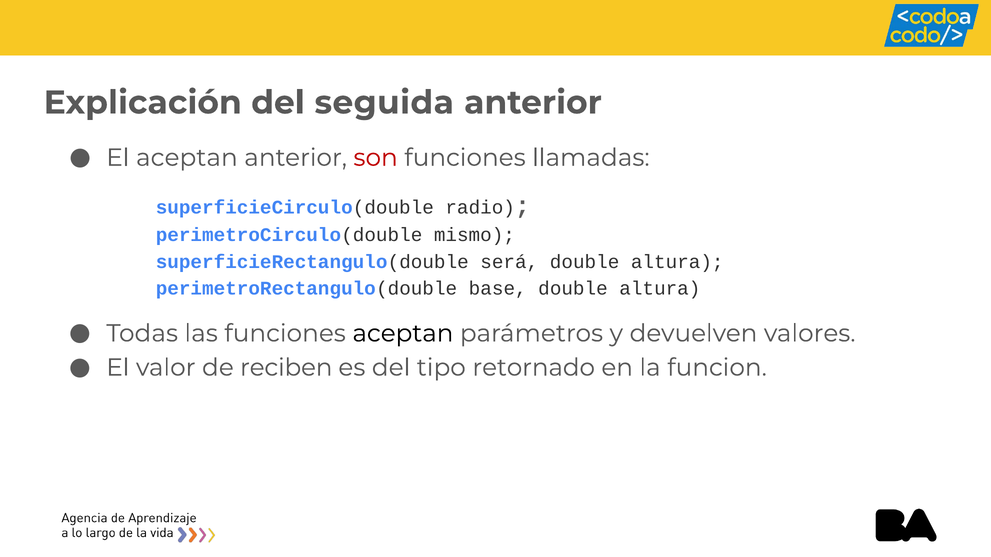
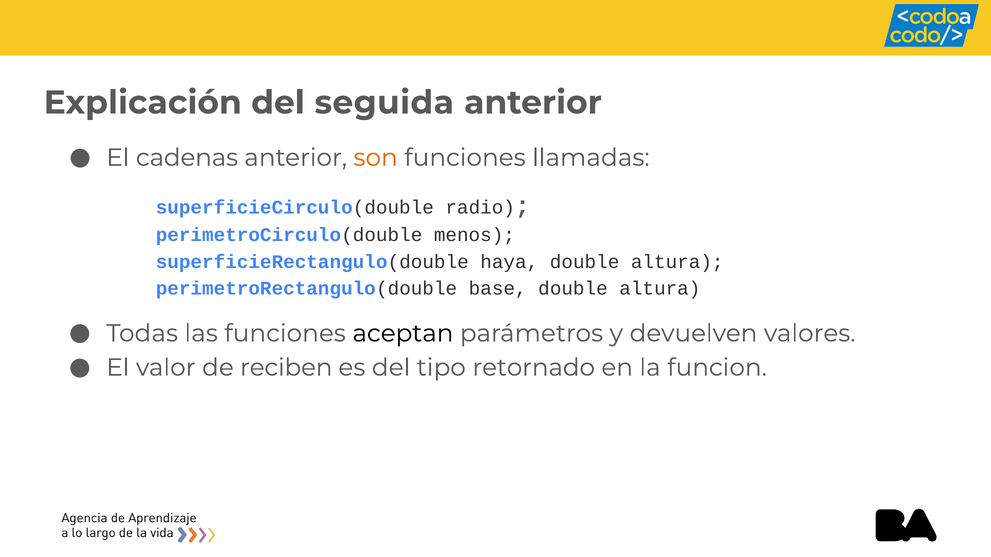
El aceptan: aceptan -> cadenas (187, 158)
son colour: red -> orange (376, 158)
mismo: mismo -> menos (474, 235)
será: será -> haya (509, 262)
